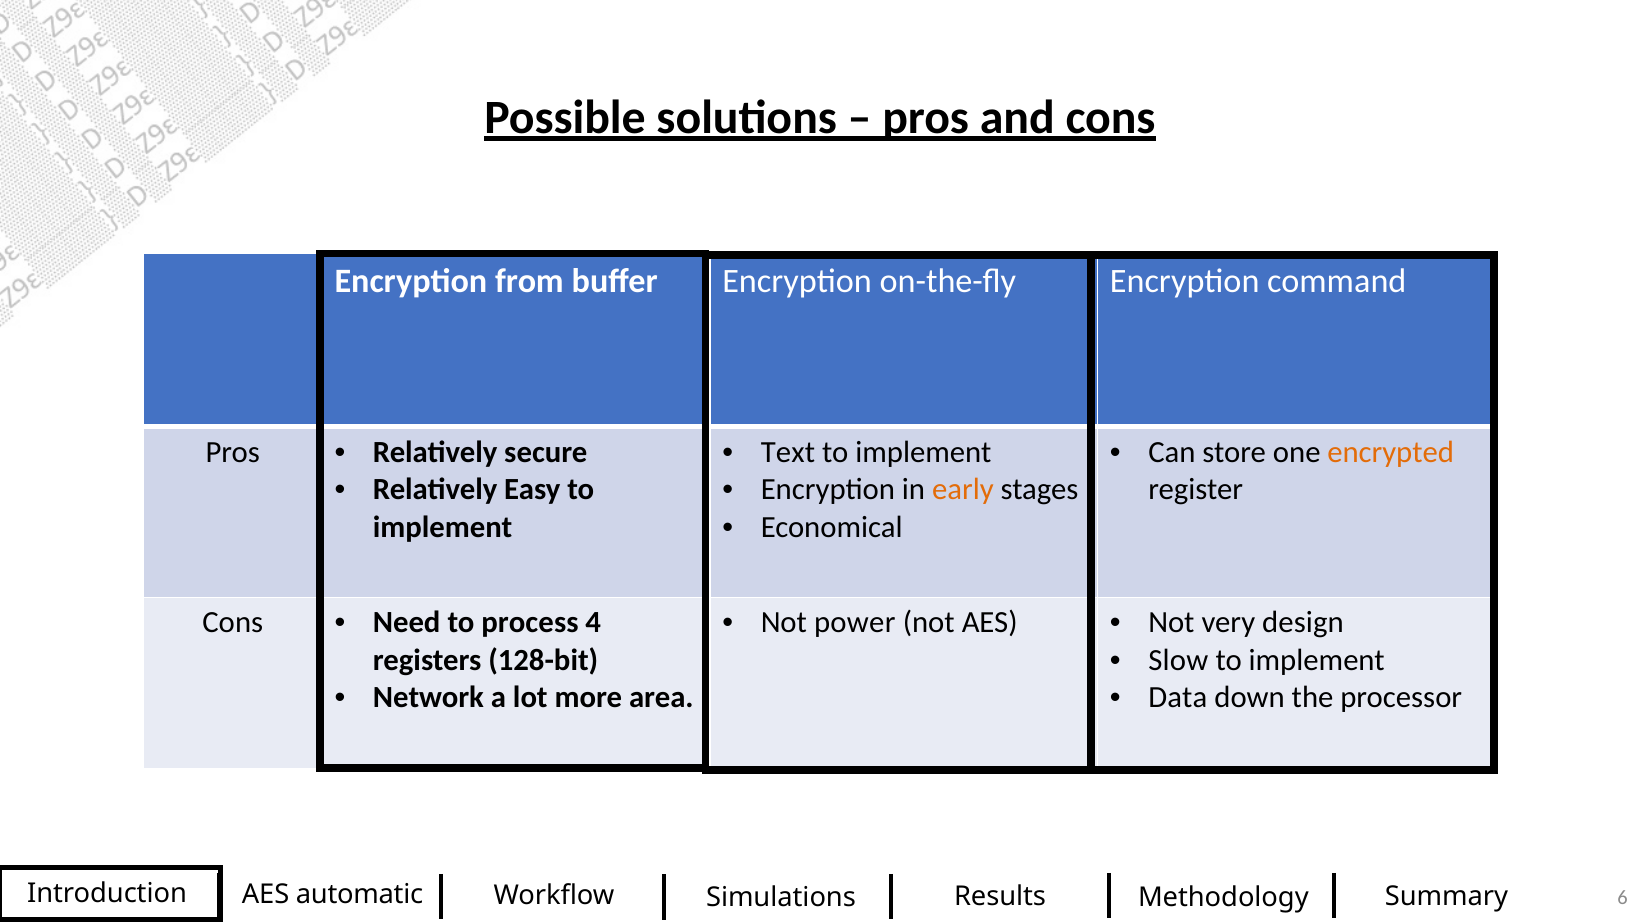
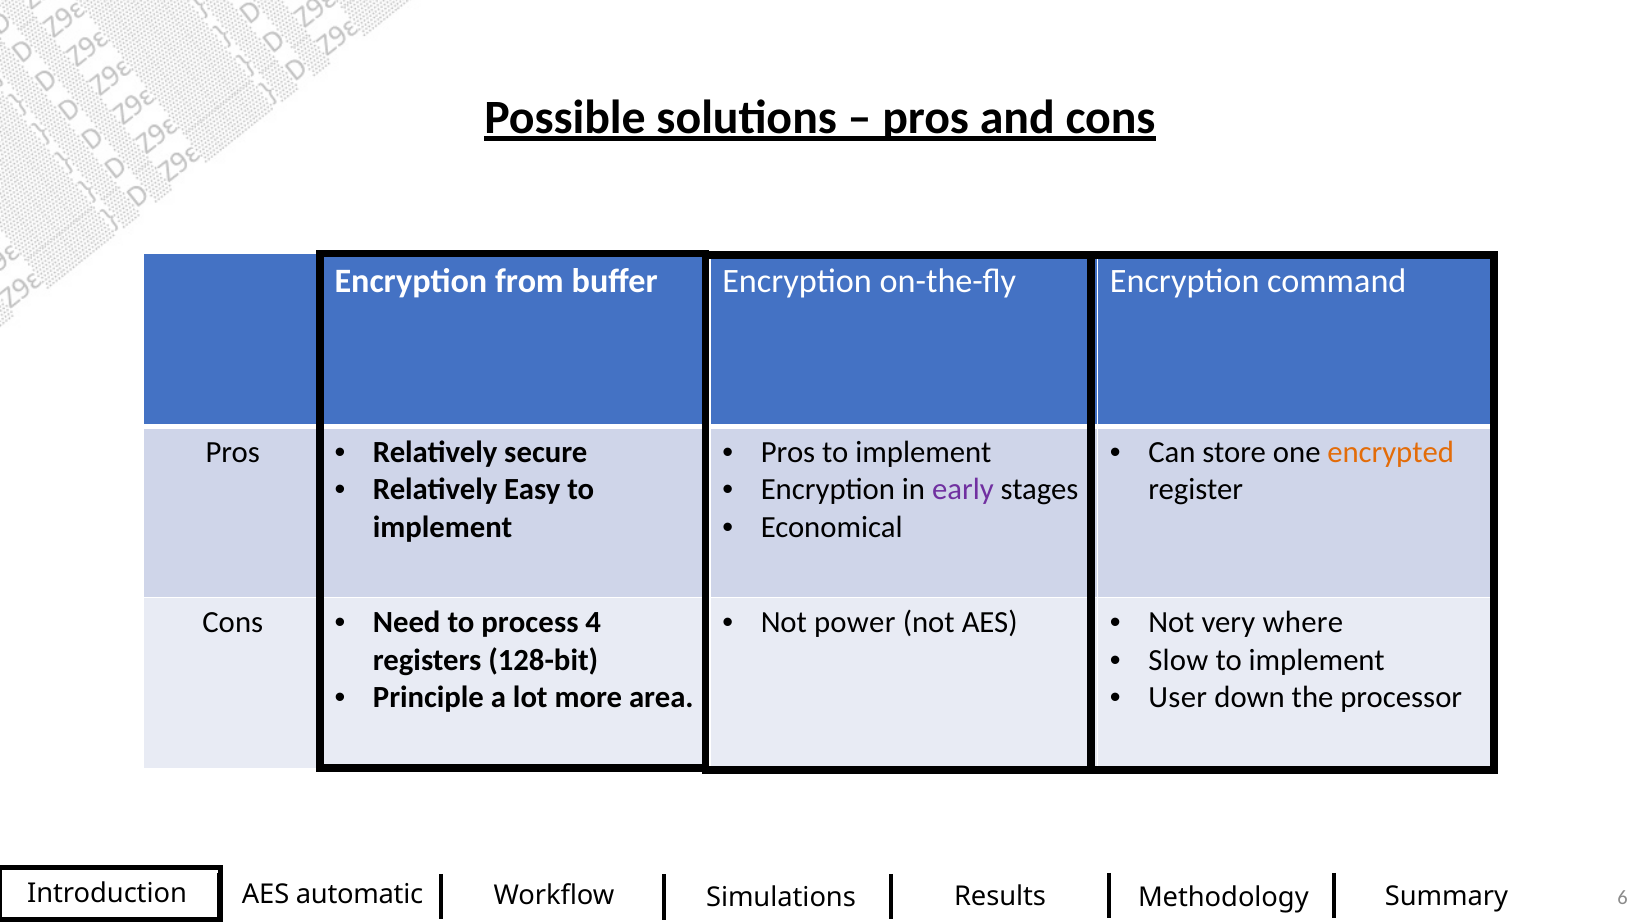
Text: Text -> Pros (788, 452)
early colour: orange -> purple (963, 490)
design: design -> where (1303, 623)
Network: Network -> Principle (428, 698)
Data: Data -> User (1178, 698)
